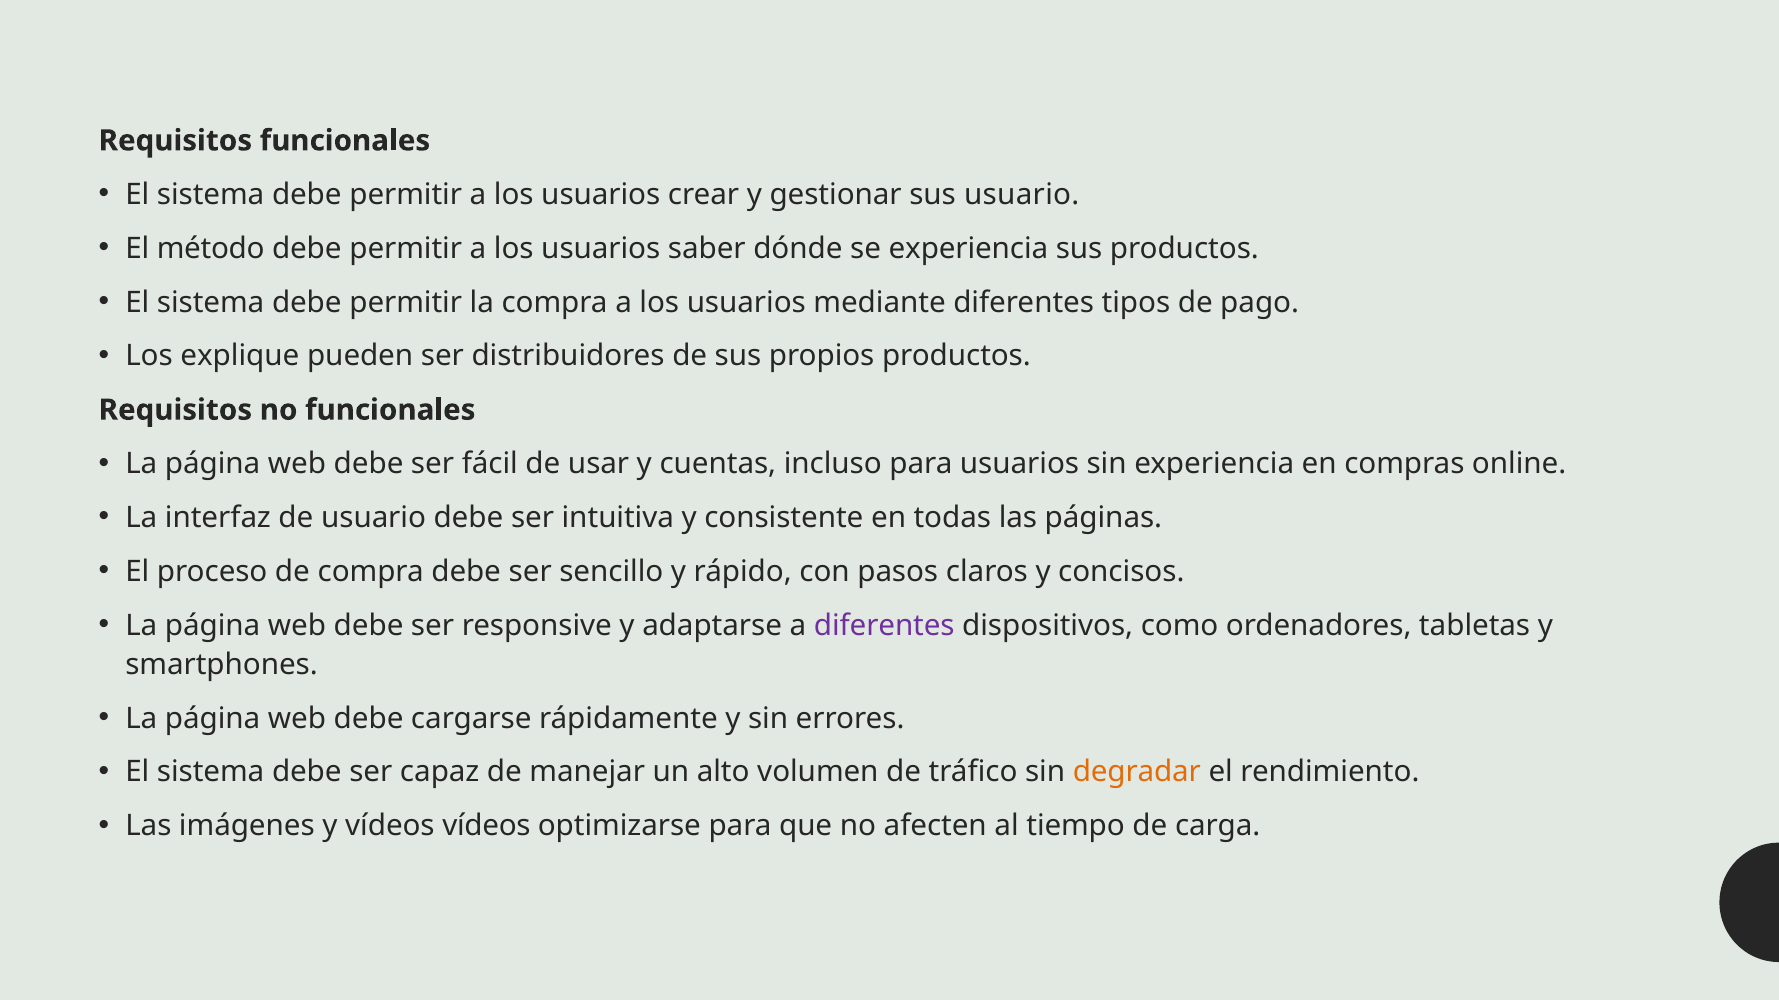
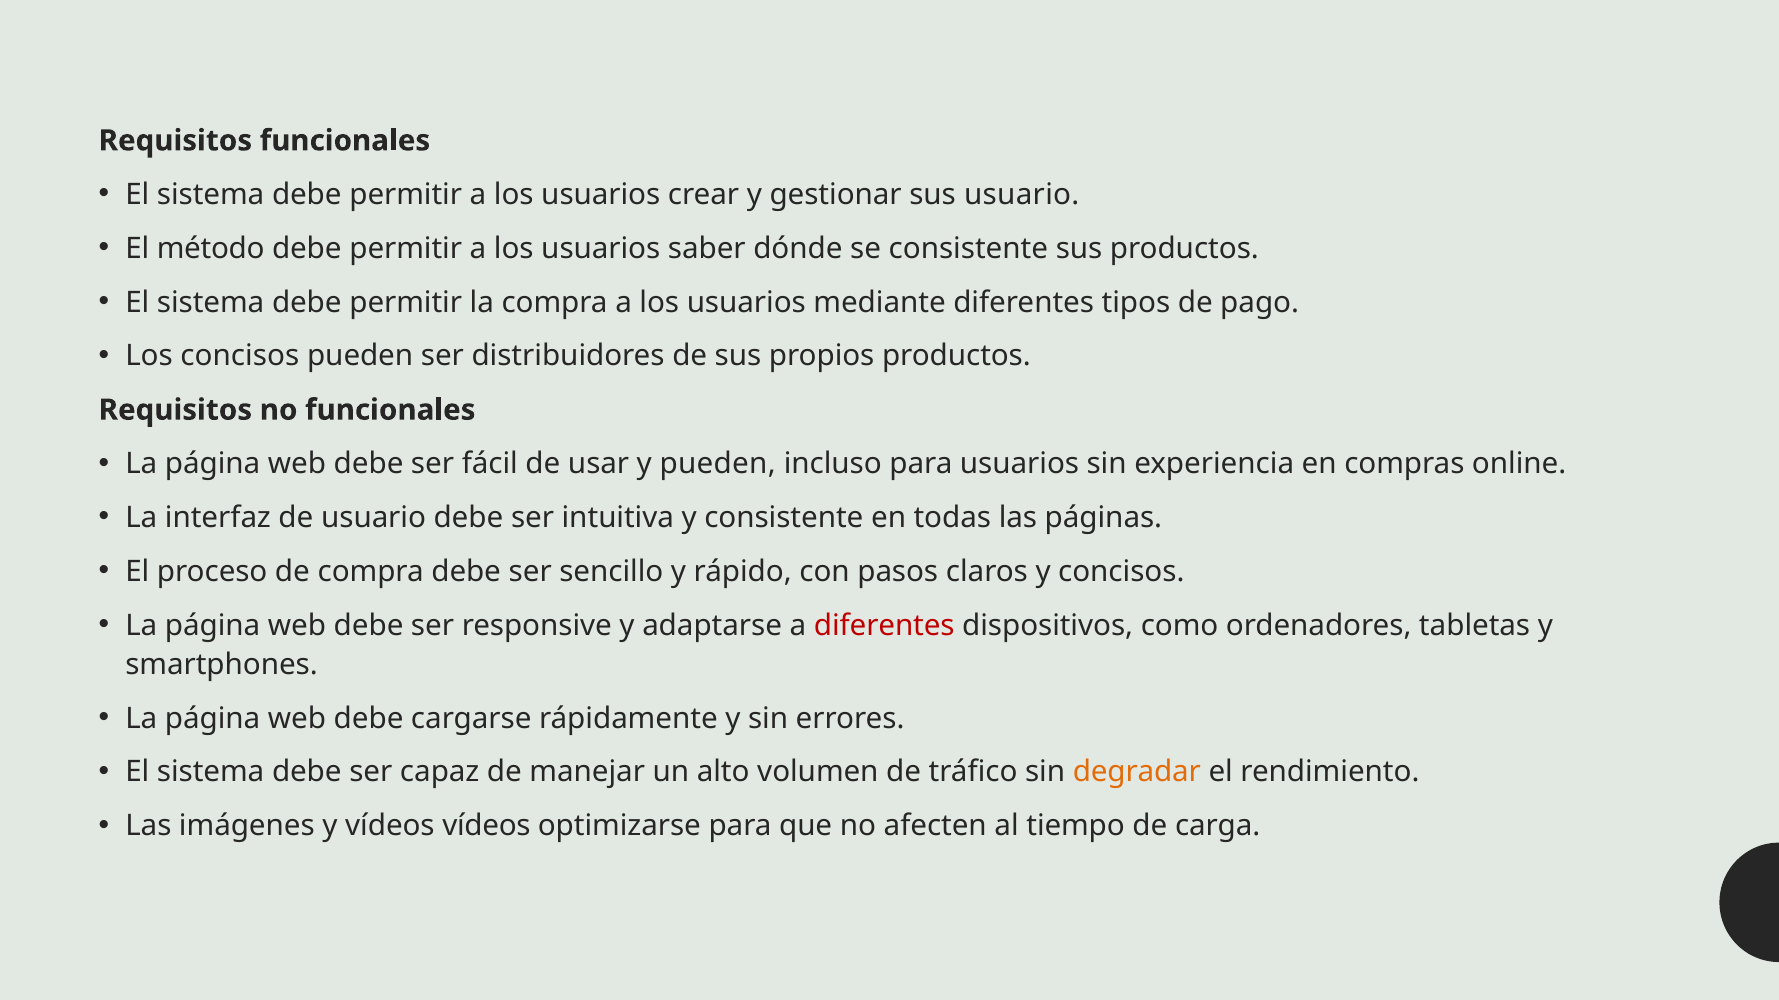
se experiencia: experiencia -> consistente (968, 249)
Los explique: explique -> concisos (240, 356)
y cuentas: cuentas -> pueden (718, 464)
diferentes colour: purple -> red (884, 626)
